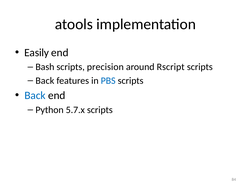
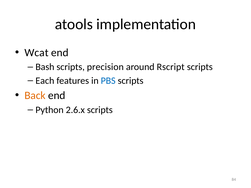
Easily: Easily -> Wcat (37, 53)
Back: Back -> Each (45, 81)
Back colour: blue -> orange (35, 96)
5.7.x: 5.7.x -> 2.6.x (75, 110)
